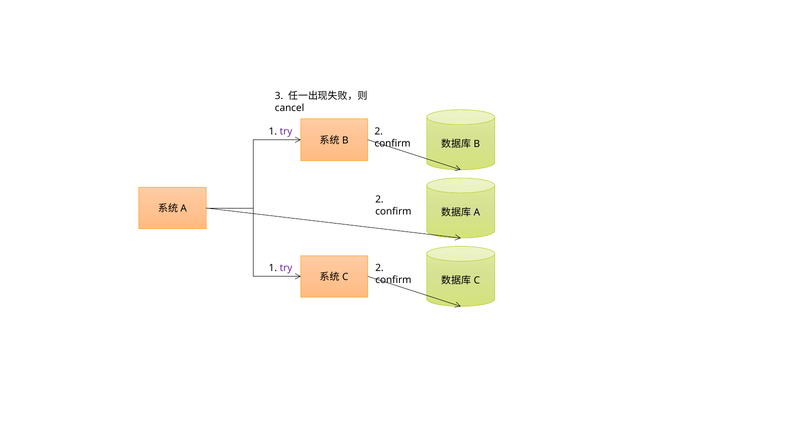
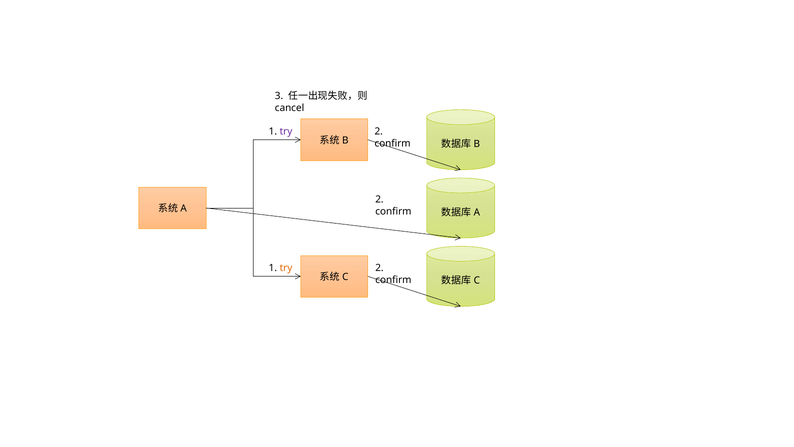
try colour: purple -> orange (286, 268)
